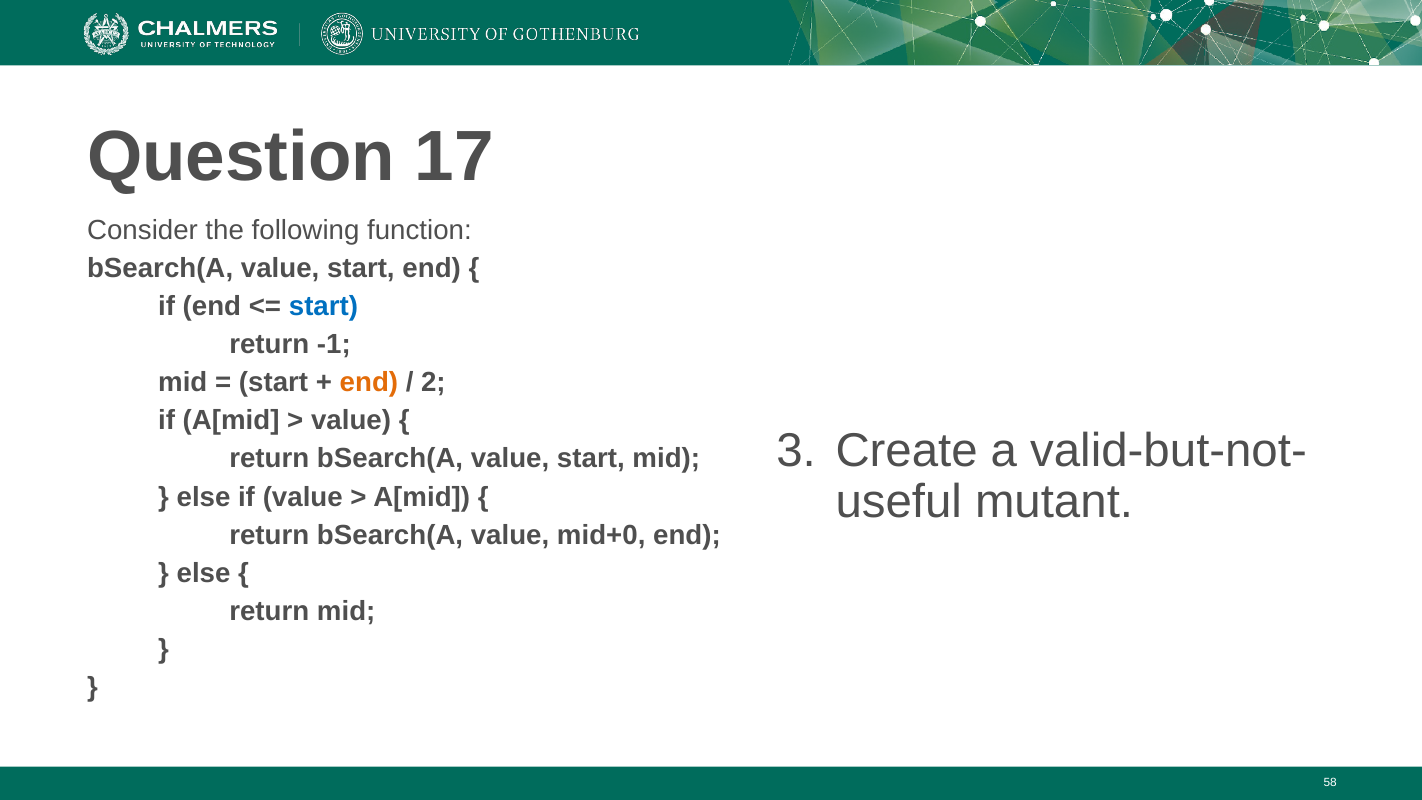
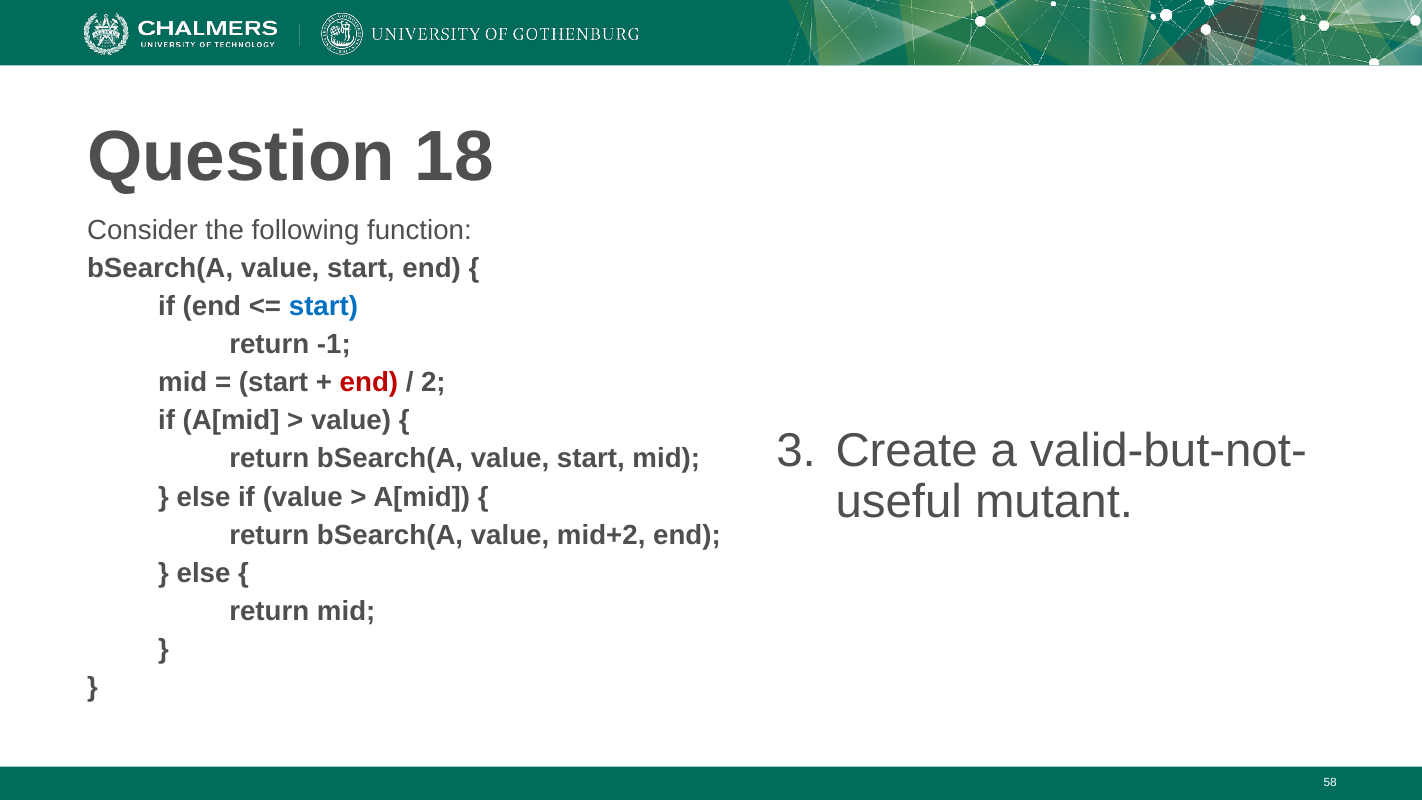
17: 17 -> 18 (454, 157)
end colour: orange -> red (369, 382)
mid+0: mid+0 -> mid+2 (601, 535)
